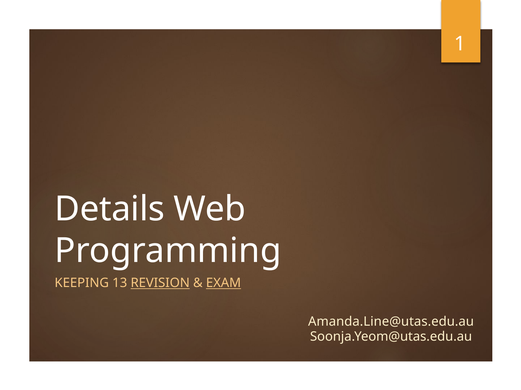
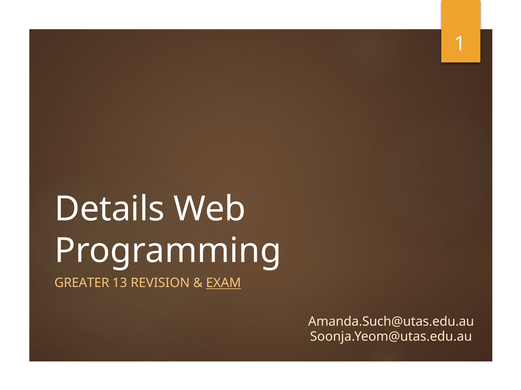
KEEPING: KEEPING -> GREATER (82, 284)
REVISION underline: present -> none (160, 284)
Amanda.Line@utas.edu.au: Amanda.Line@utas.edu.au -> Amanda.Such@utas.edu.au (391, 322)
